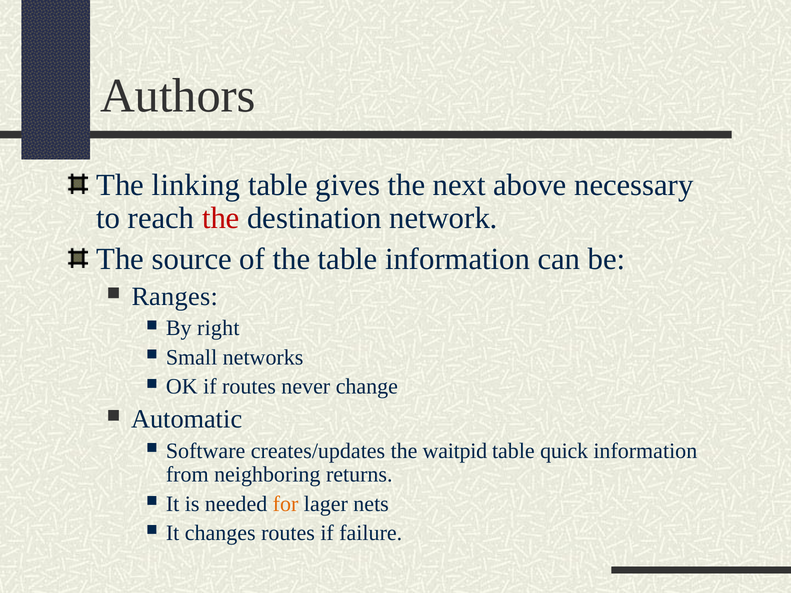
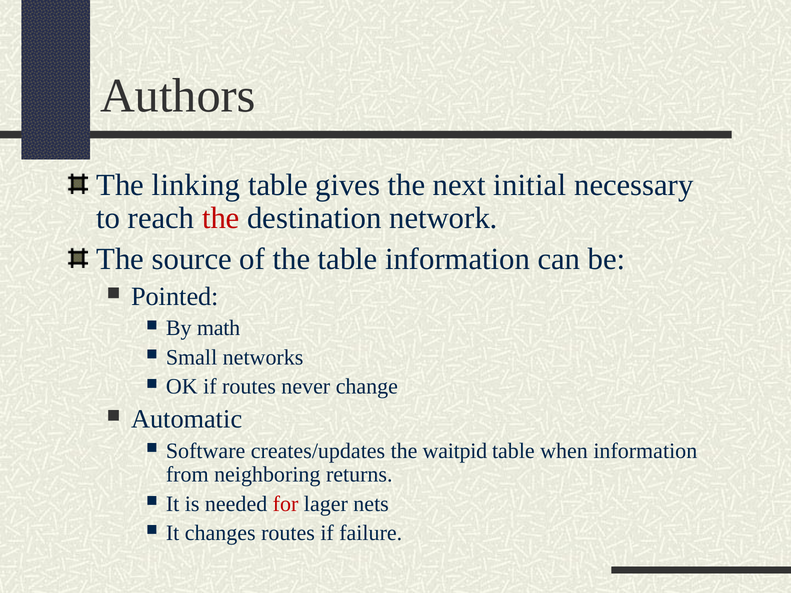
above: above -> initial (530, 185)
Ranges: Ranges -> Pointed (175, 297)
right: right -> math (219, 328)
quick: quick -> when (564, 451)
for colour: orange -> red (286, 504)
